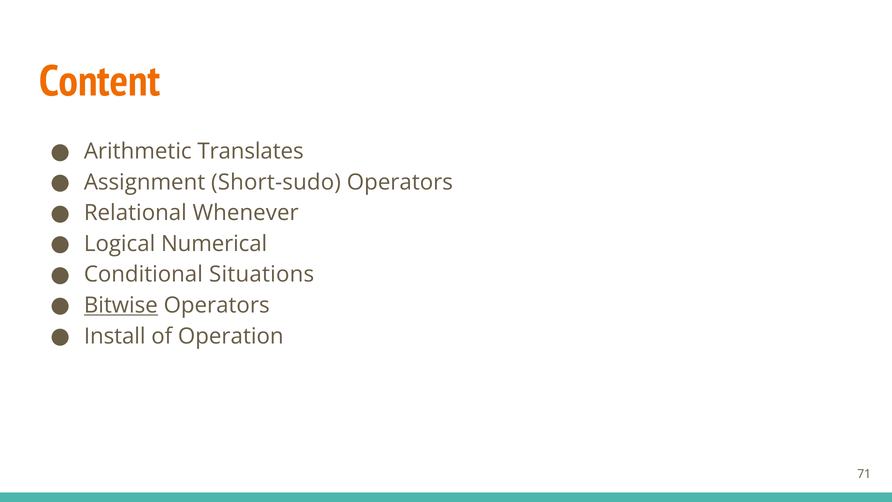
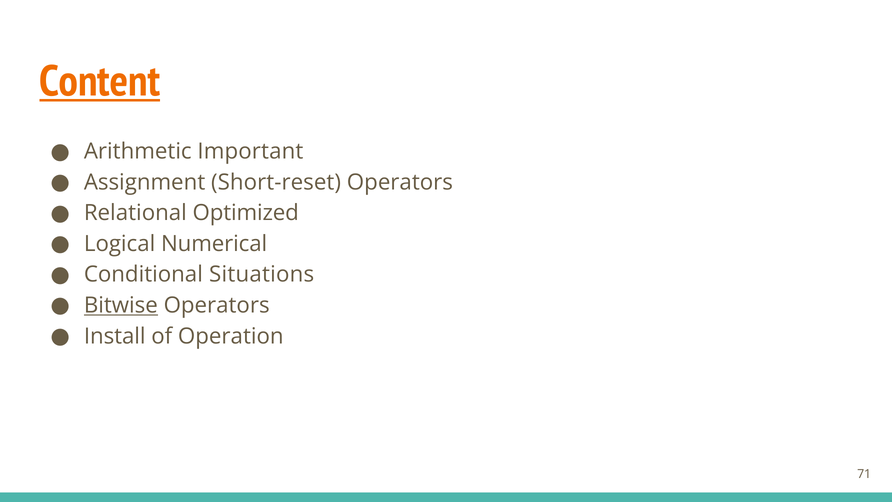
Content underline: none -> present (100, 81)
Translates: Translates -> Important (250, 151)
Short-sudo: Short-sudo -> Short-reset (276, 182)
Whenever: Whenever -> Optimized (246, 213)
